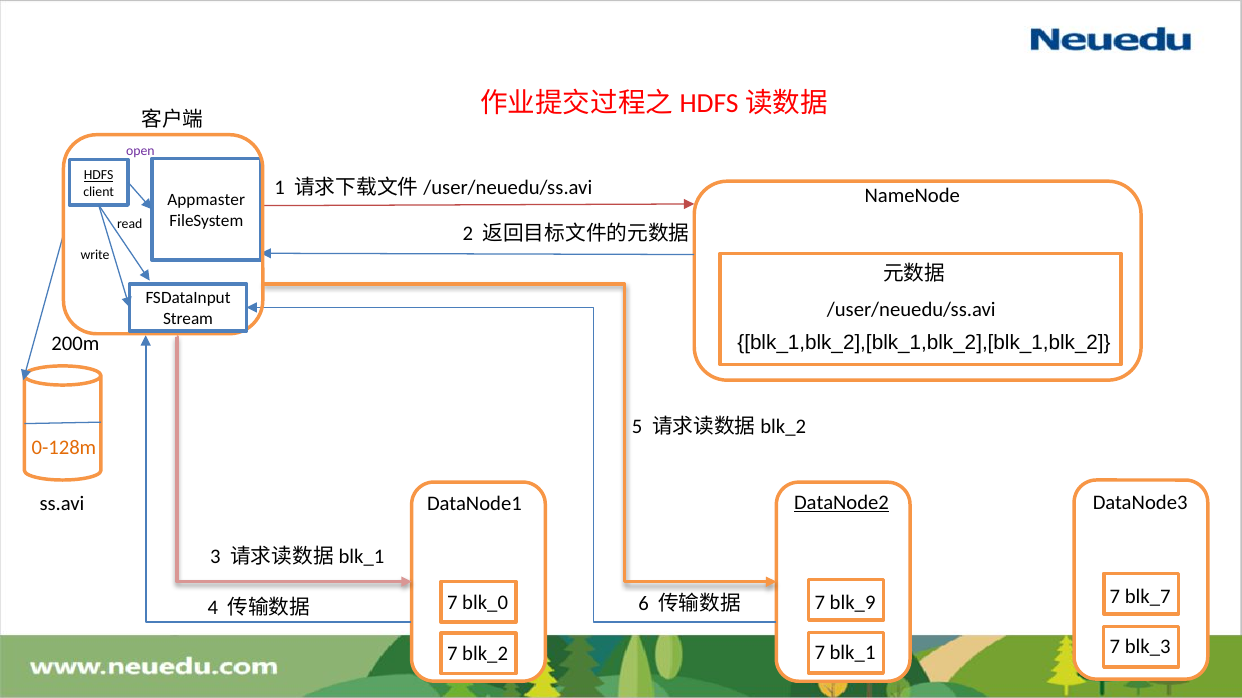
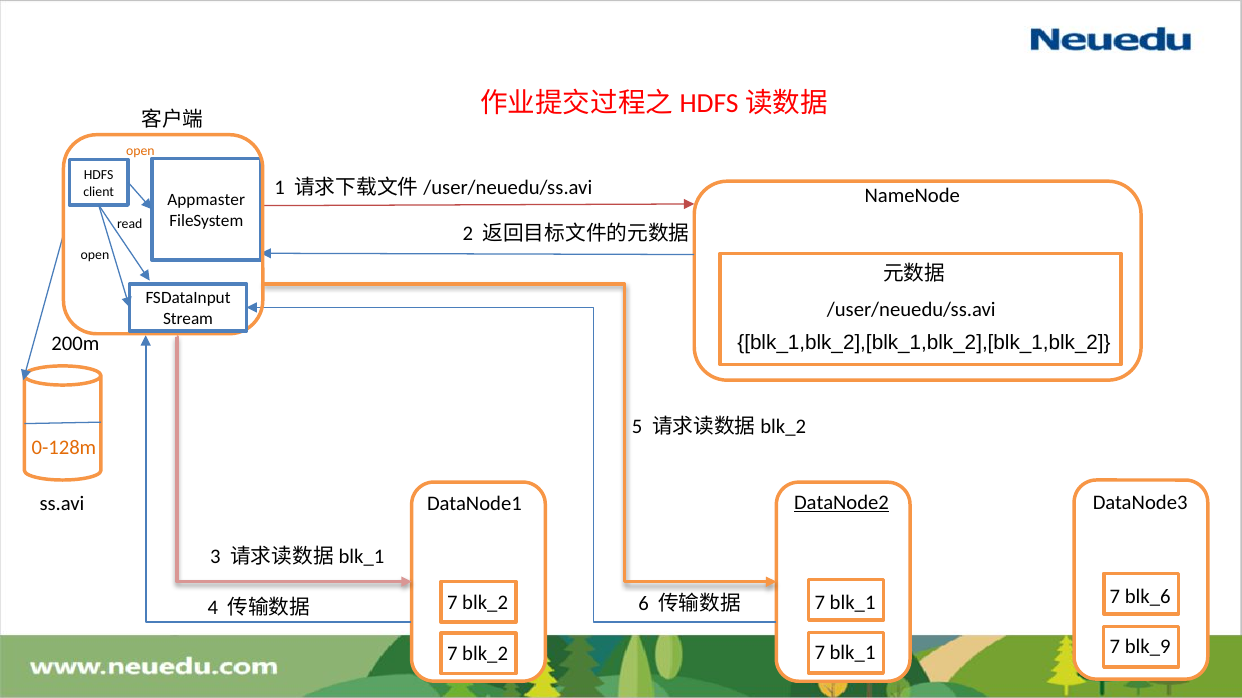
open colour: purple -> orange (140, 152)
HDFS underline: present -> none (99, 175)
write: write -> open (95, 256)
blk_7: blk_7 -> blk_6 (1148, 598)
blk_9: blk_9 -> blk_1 (853, 604)
blk_0: blk_0 -> blk_2 (485, 603)
blk_3: blk_3 -> blk_9 (1148, 648)
